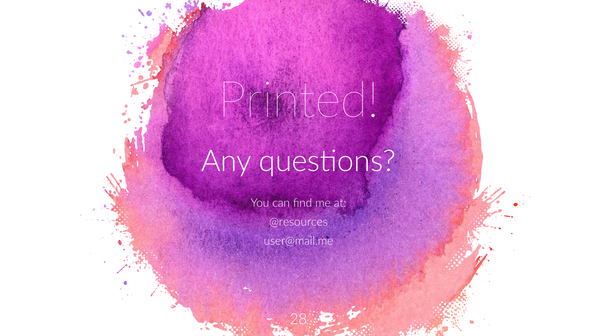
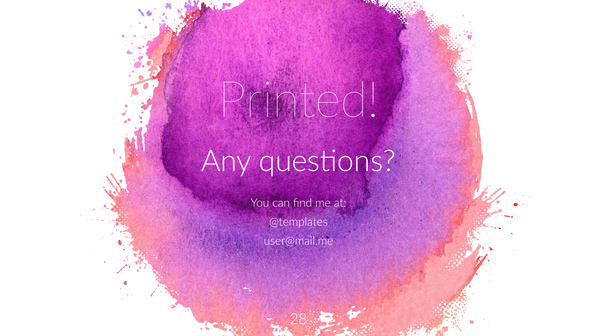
@resources: @resources -> @templates (298, 222)
